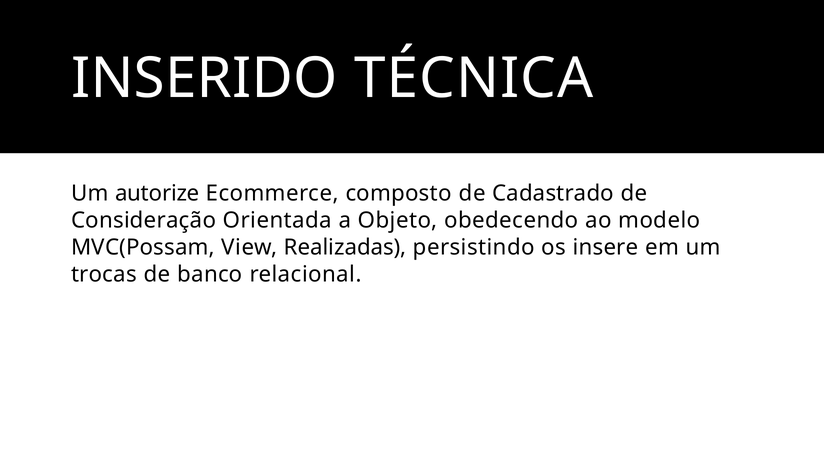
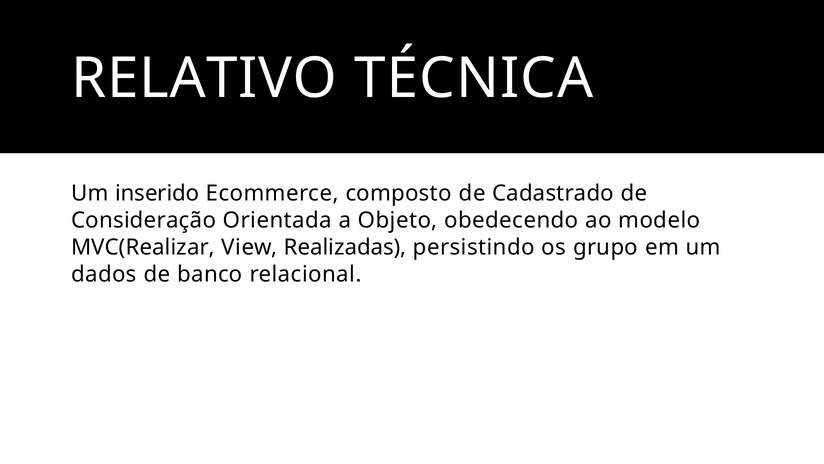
INSERIDO: INSERIDO -> RELATIVO (204, 79)
autorize: autorize -> inserido (157, 193)
MVC(Possam: MVC(Possam -> MVC(Realizar (143, 247)
insere: insere -> grupo (606, 247)
trocas: trocas -> dados (104, 274)
